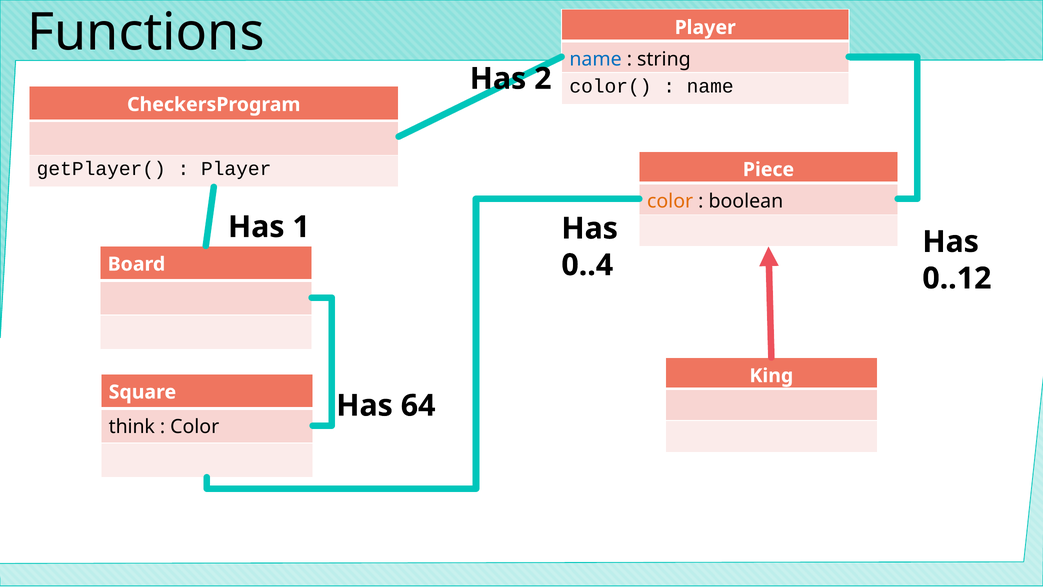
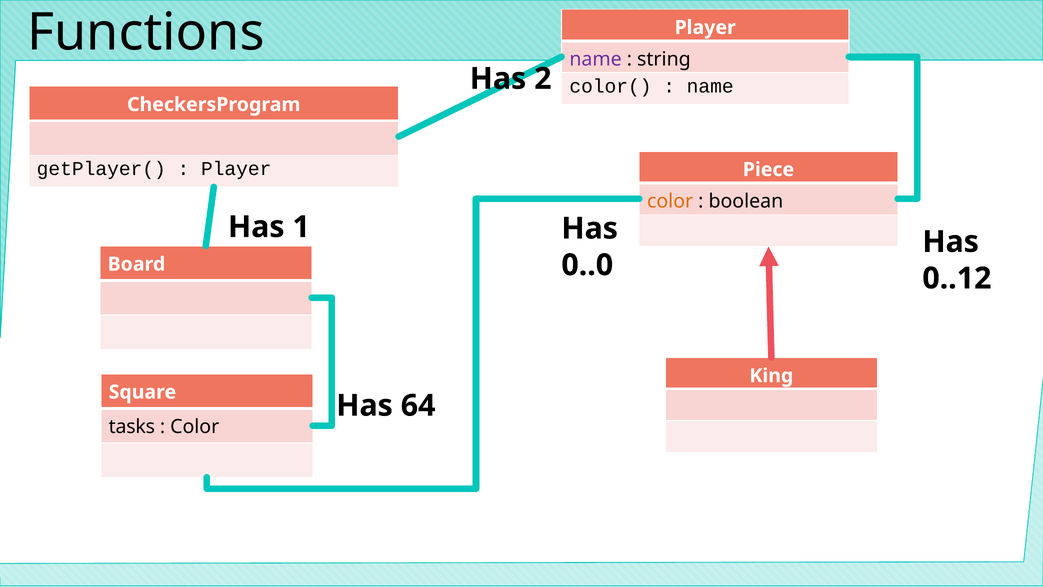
name colour: blue -> purple (596, 59)
0..4: 0..4 -> 0..0 (587, 265)
think: think -> tasks (132, 426)
